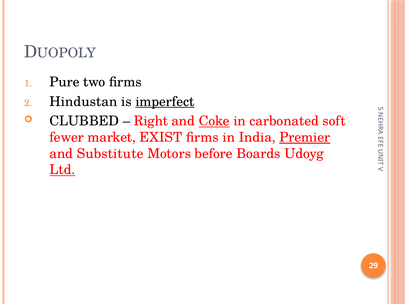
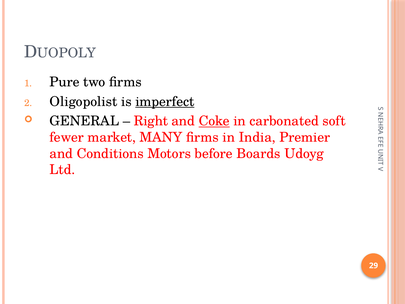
Hindustan: Hindustan -> Oligopolist (83, 101)
CLUBBED: CLUBBED -> GENERAL (84, 121)
EXIST: EXIST -> MANY (161, 137)
Premier underline: present -> none (305, 137)
Substitute: Substitute -> Conditions (110, 153)
Ltd underline: present -> none (62, 170)
